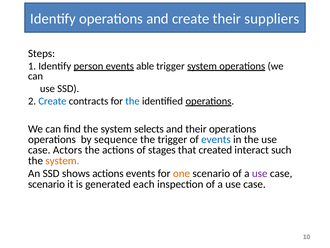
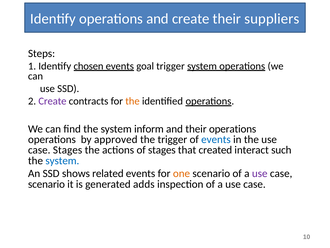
person: person -> chosen (89, 66)
able: able -> goal (145, 66)
Create colour: blue -> purple (52, 101)
the colour: blue -> orange (132, 101)
selects: selects -> inform (149, 129)
sequence: sequence -> approved (116, 139)
case Actors: Actors -> Stages (68, 150)
system colour: orange -> blue (62, 160)
shows actions: actions -> related (108, 173)
each: each -> adds (144, 184)
